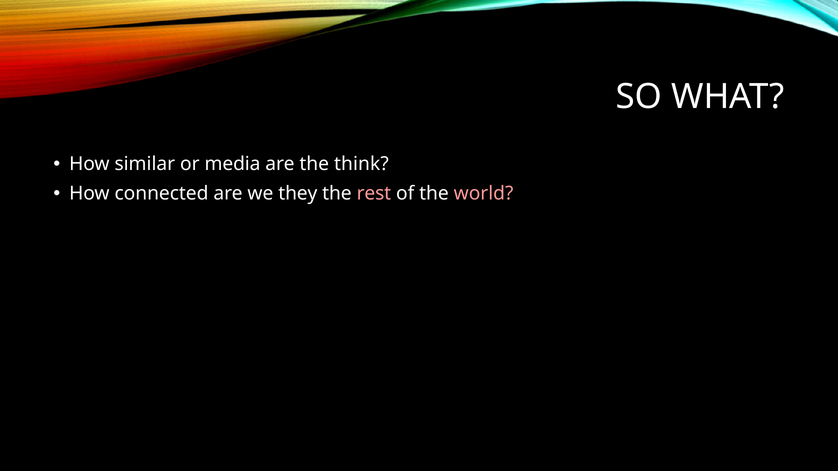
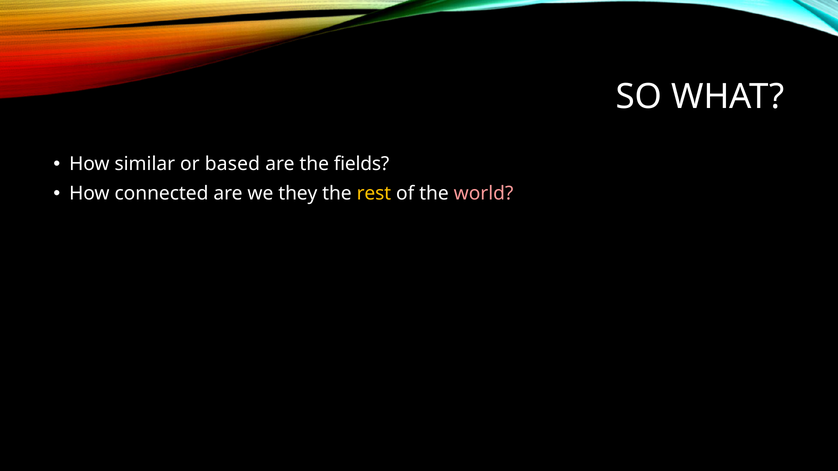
media: media -> based (232, 164)
think: think -> fields (362, 164)
rest colour: pink -> yellow (374, 194)
